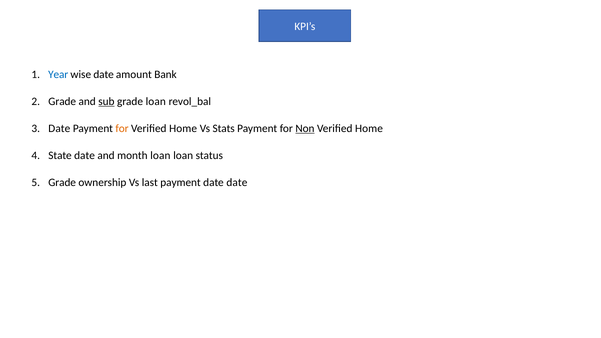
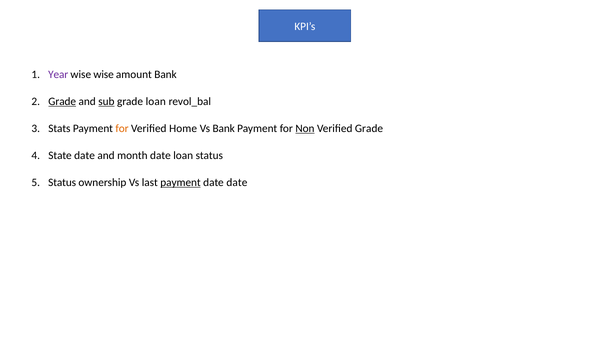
Year colour: blue -> purple (58, 74)
wise date: date -> wise (104, 74)
Grade underline: none -> present (62, 101)
Date: Date -> Stats (59, 128)
Vs Stats: Stats -> Bank (224, 128)
Home: Home -> Grade (369, 128)
month loan: loan -> date (160, 155)
Grade: Grade -> Status (62, 182)
payment underline: none -> present (181, 182)
